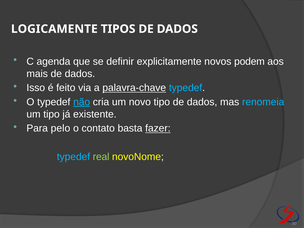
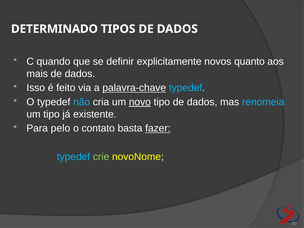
LOGICAMENTE: LOGICAMENTE -> DETERMINADO (54, 29)
agenda: agenda -> quando (53, 62)
podem: podem -> quanto (249, 62)
não underline: present -> none (82, 102)
novo underline: none -> present (140, 102)
real: real -> crie (101, 157)
